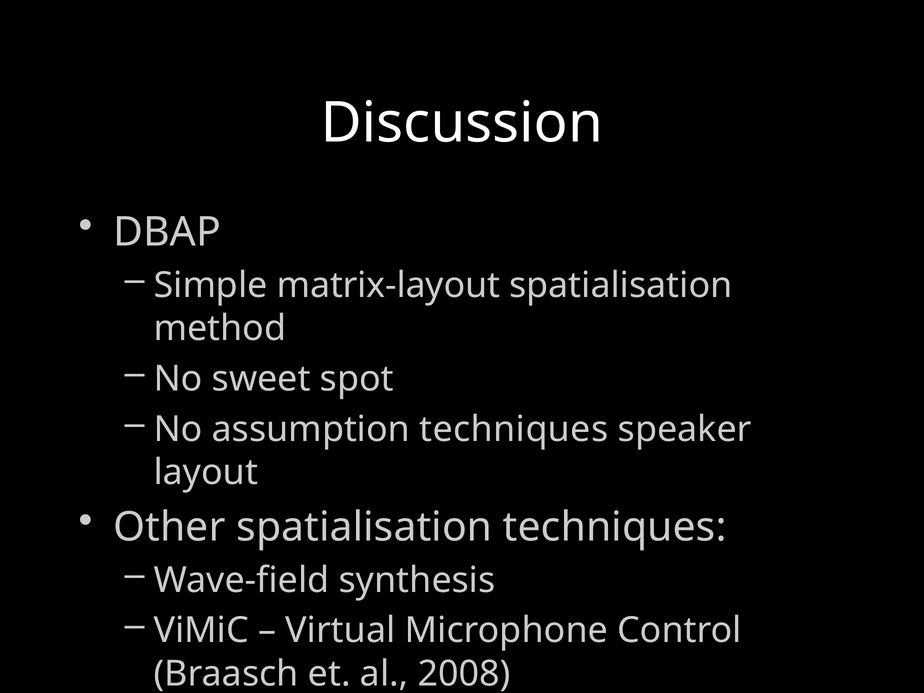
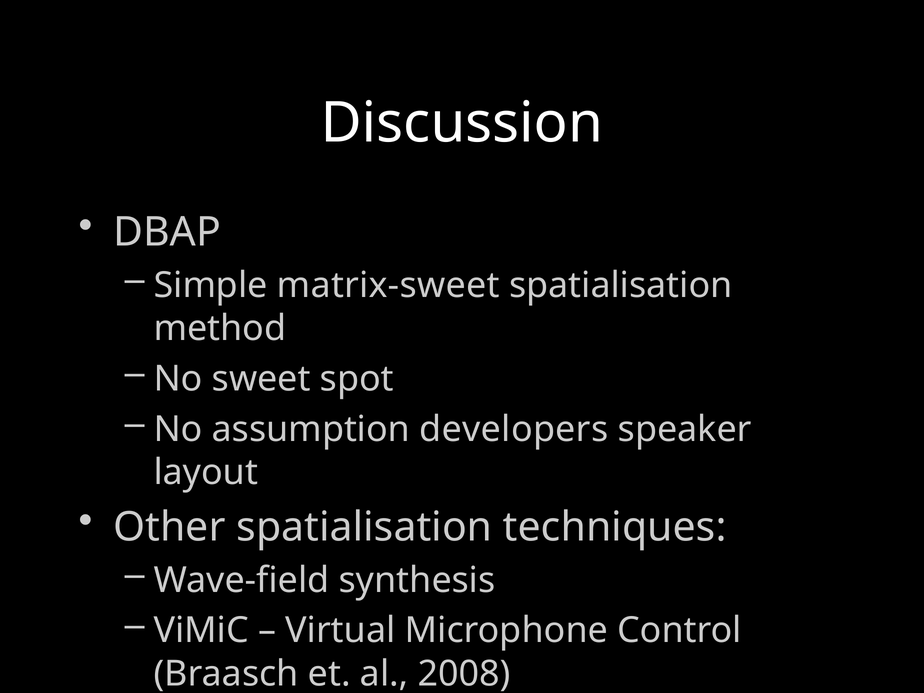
matrix-layout: matrix-layout -> matrix-sweet (388, 285)
assumption techniques: techniques -> developers (514, 429)
